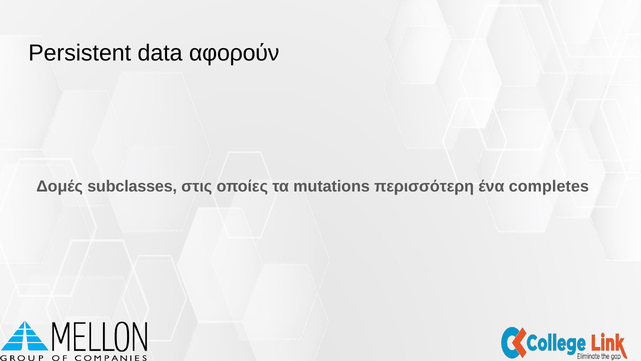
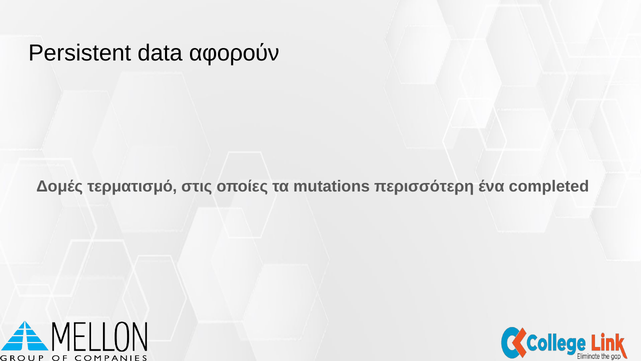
subclasses: subclasses -> τερματισμό (132, 186)
completes: completes -> completed (549, 186)
